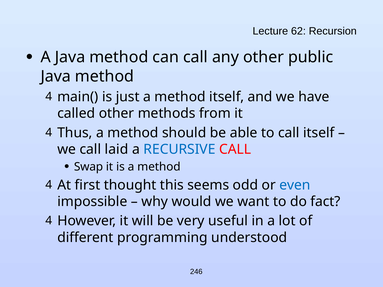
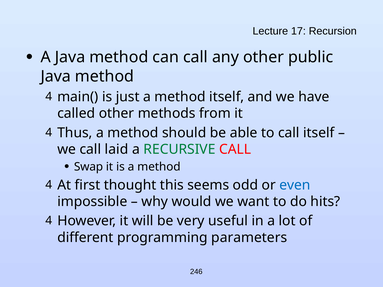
62: 62 -> 17 (298, 31)
RECURSIVE colour: blue -> green (179, 149)
fact: fact -> hits (325, 202)
understood: understood -> parameters (249, 238)
